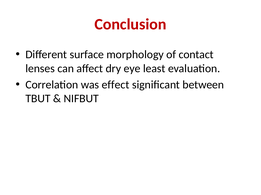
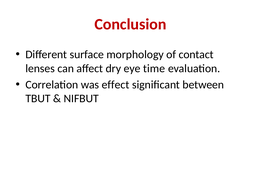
least: least -> time (154, 69)
